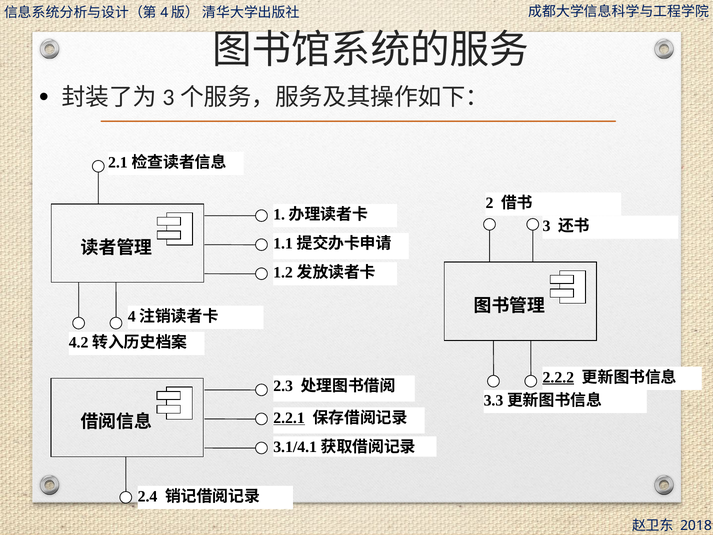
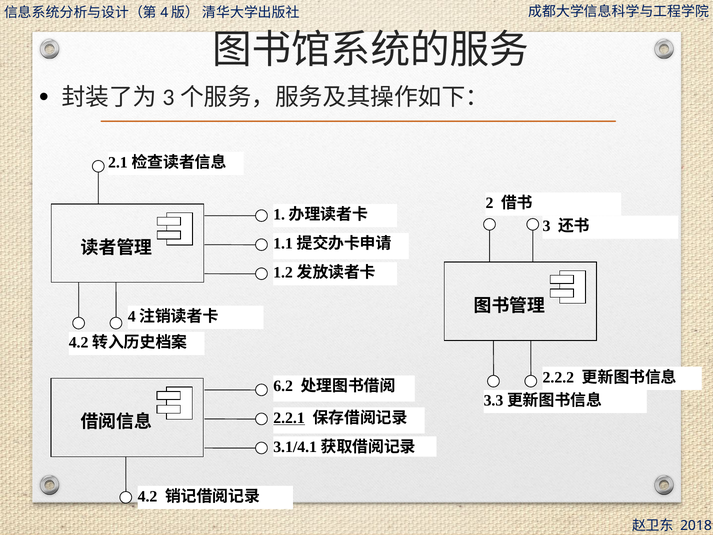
2.2.2 underline: present -> none (558, 377)
2.3: 2.3 -> 6.2 (283, 386)
2.4: 2.4 -> 4.2 (147, 496)
